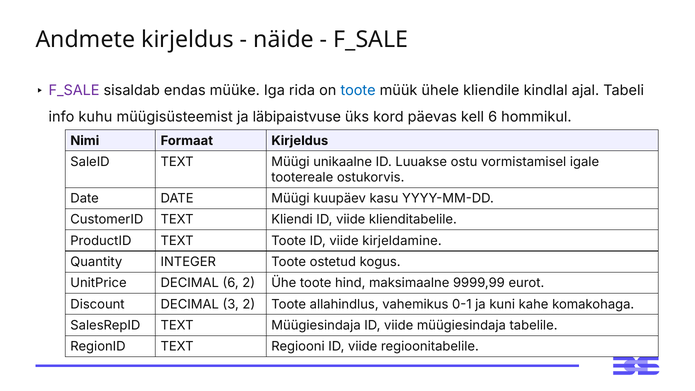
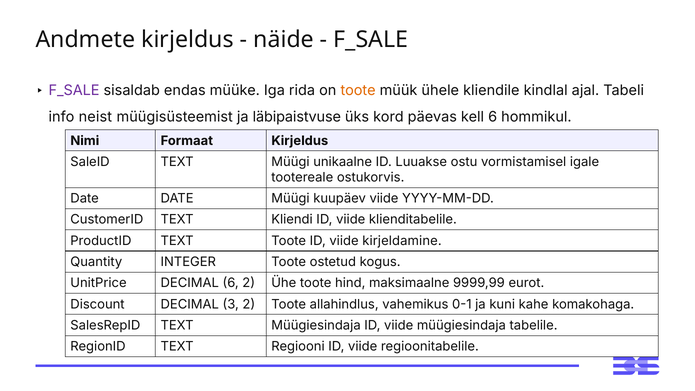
toote colour: blue -> orange (358, 91)
kuhu: kuhu -> neist (95, 117)
kuupäev kasu: kasu -> viide (384, 198)
